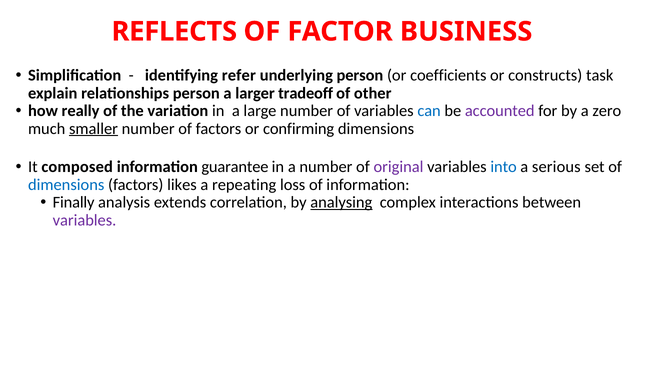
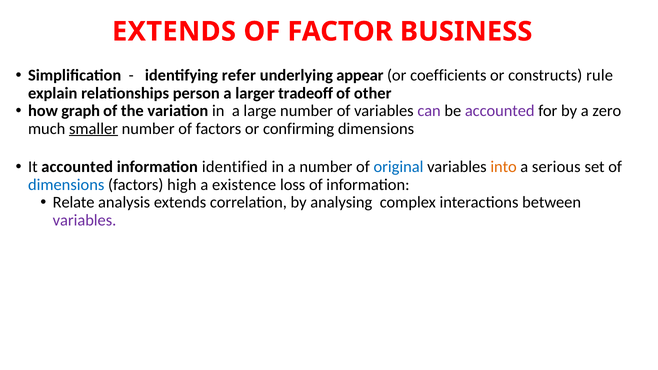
REFLECTS: REFLECTS -> EXTENDS (174, 32)
underlying person: person -> appear (360, 75)
task: task -> rule (600, 75)
really: really -> graph (81, 111)
can colour: blue -> purple (429, 111)
It composed: composed -> accounted (77, 167)
guarantee: guarantee -> identified (235, 167)
original colour: purple -> blue (399, 167)
into colour: blue -> orange (504, 167)
likes: likes -> high (182, 185)
repeating: repeating -> existence (244, 185)
Finally: Finally -> Relate (74, 203)
analysing underline: present -> none (341, 203)
